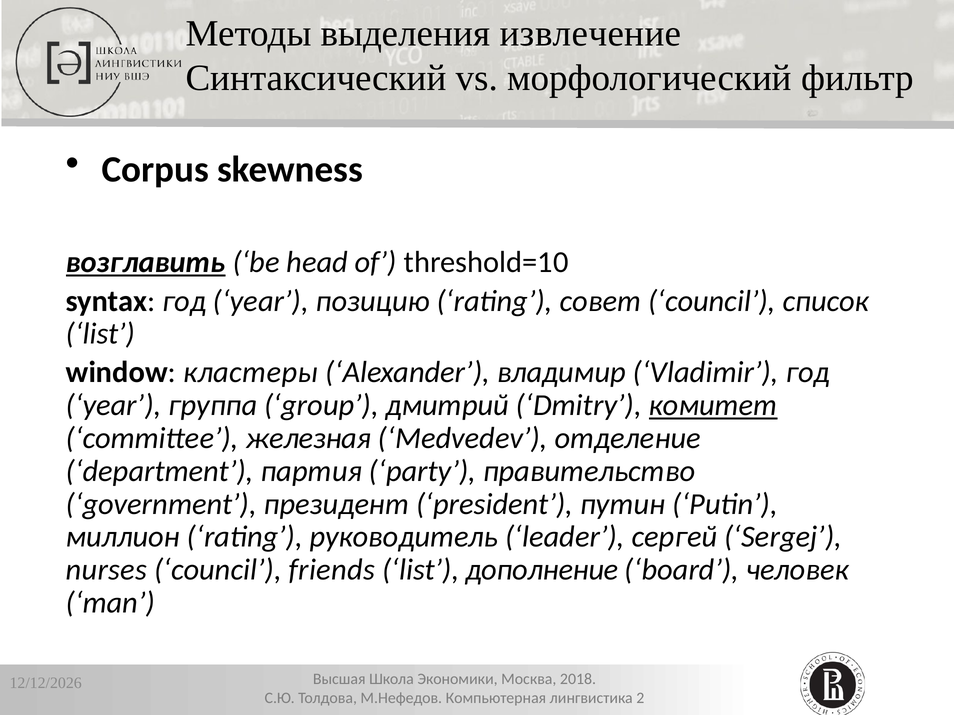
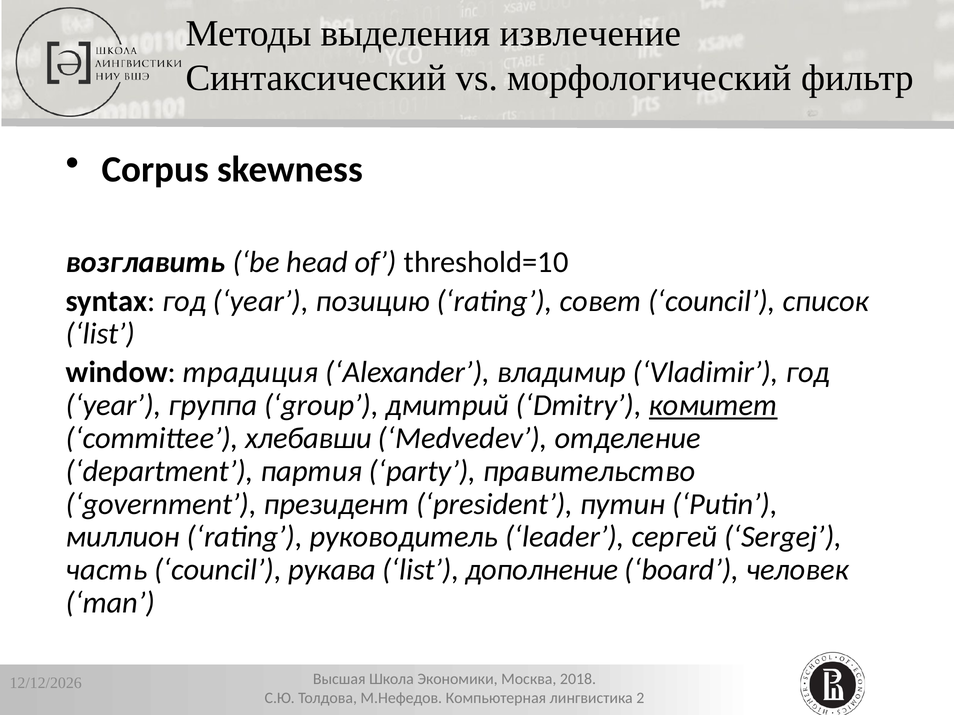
возглавить underline: present -> none (146, 263)
кластеры: кластеры -> традиция (251, 373)
железная: железная -> хлебавши (308, 439)
nurses: nurses -> часть (107, 570)
friends: friends -> рукава (332, 570)
